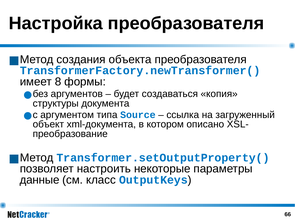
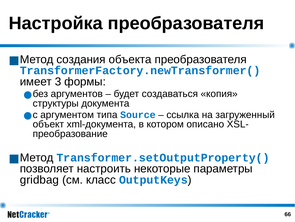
8: 8 -> 3 (58, 81)
данные: данные -> gridbag (39, 179)
